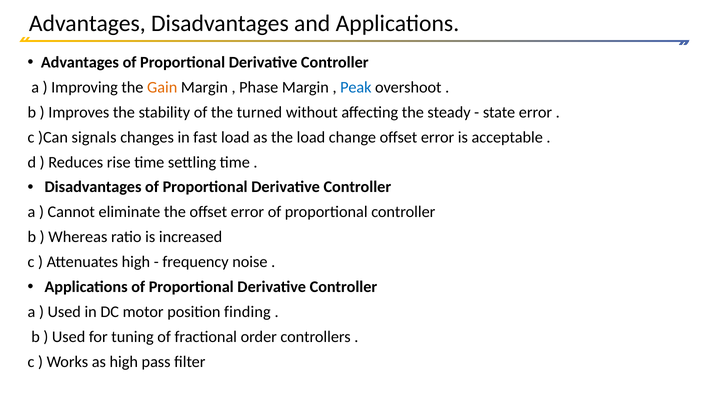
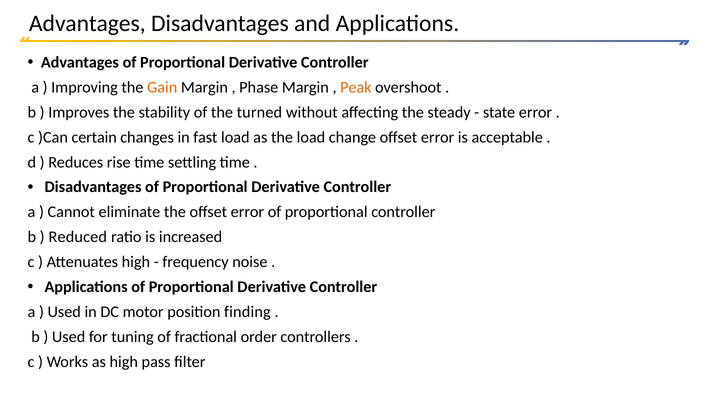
Peak colour: blue -> orange (356, 87)
signals: signals -> certain (94, 137)
Whereas: Whereas -> Reduced (78, 237)
